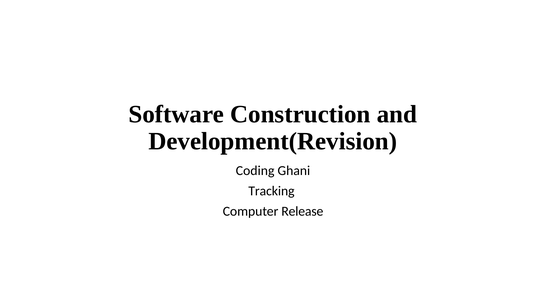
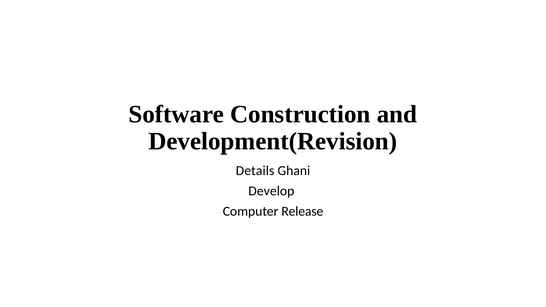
Coding: Coding -> Details (255, 171)
Tracking: Tracking -> Develop (271, 191)
